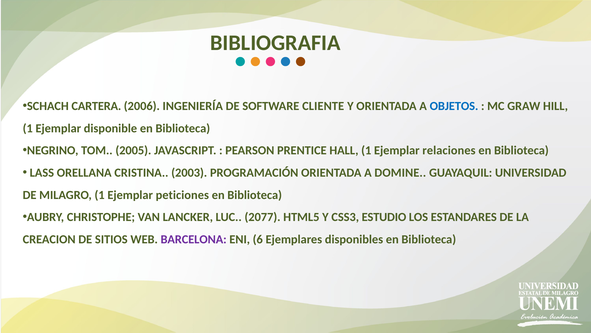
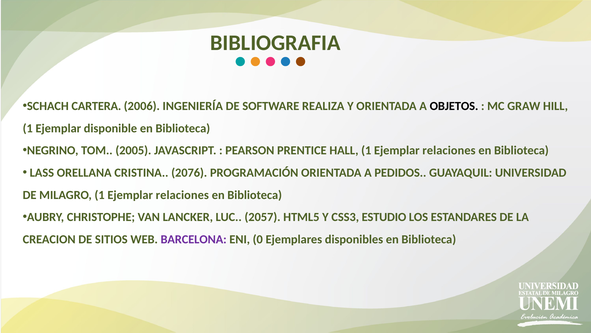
CLIENTE: CLIENTE -> REALIZA (323, 106)
OBJETOS colour: blue -> black (454, 106)
2003: 2003 -> 2076 (189, 172)
DOMINE: DOMINE -> PEDIDOS (400, 172)
MILAGRO 1 Ejemplar peticiones: peticiones -> relaciones (182, 195)
2077: 2077 -> 2057 (263, 217)
6: 6 -> 0 (258, 239)
